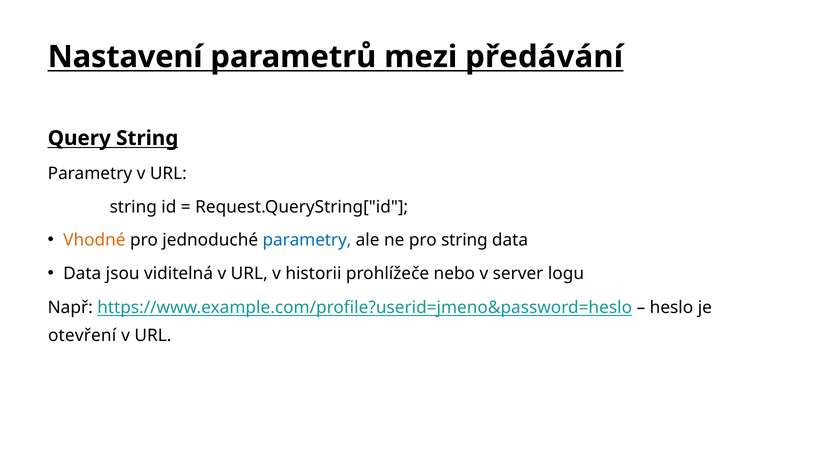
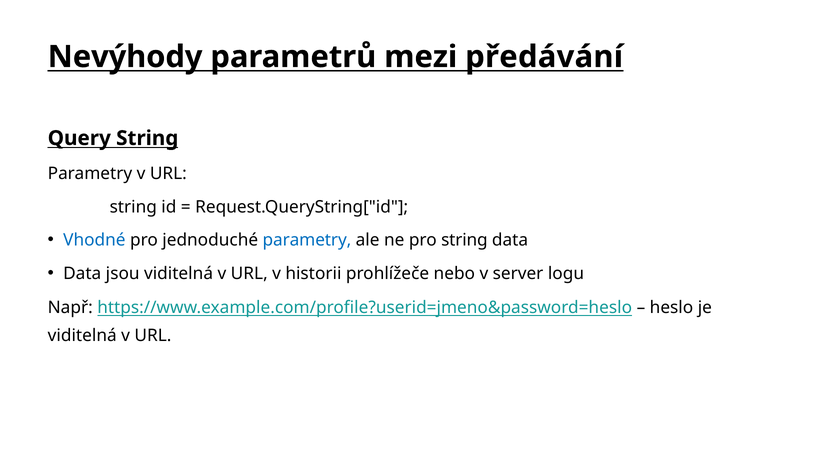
Nastavení: Nastavení -> Nevýhody (125, 57)
Vhodné colour: orange -> blue (94, 240)
otevření: otevření -> viditelná (82, 335)
